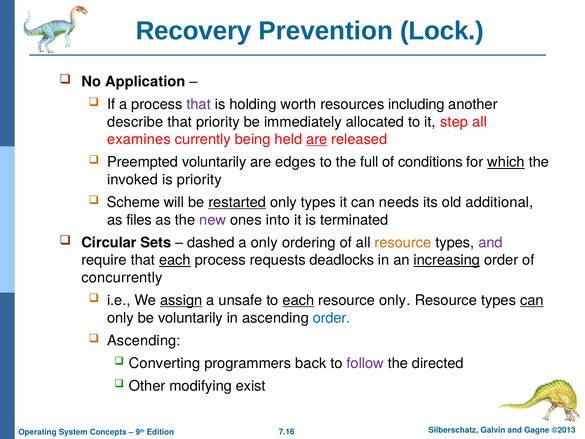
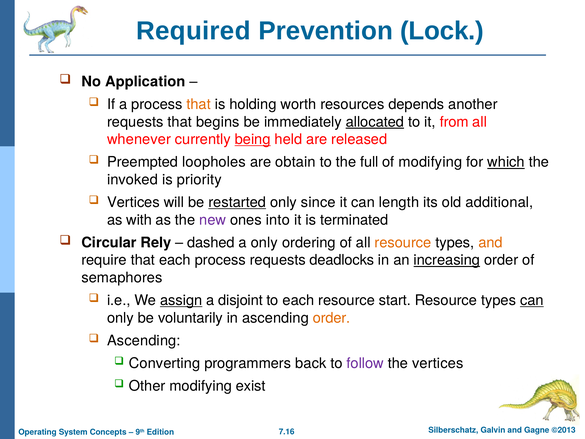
Recovery: Recovery -> Required (193, 31)
that colour: purple -> orange (199, 104)
including: including -> depends (416, 104)
describe: describe -> requests (135, 122)
that priority: priority -> begins (218, 122)
allocated underline: none -> present (375, 122)
step: step -> from (454, 122)
examines: examines -> whenever (139, 139)
being underline: none -> present (253, 139)
are underline: present -> none (317, 139)
Preempted voluntarily: voluntarily -> loopholes (214, 162)
edges: edges -> obtain (295, 162)
of conditions: conditions -> modifying (430, 162)
Scheme: Scheme -> Vertices (133, 202)
only types: types -> since (318, 202)
needs: needs -> length (399, 202)
files: files -> with (139, 220)
Sets: Sets -> Rely (156, 242)
and colour: purple -> orange (491, 242)
each underline: present -> none (175, 260)
concurrently: concurrently -> semaphores (122, 278)
unsafe: unsafe -> disjoint (241, 300)
each underline: present -> none (298, 300)
resource only: only -> start (395, 300)
order colour: blue -> orange (331, 318)
the directed: directed -> vertices (438, 363)
